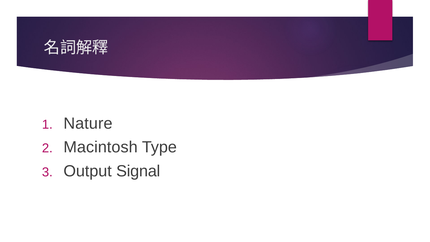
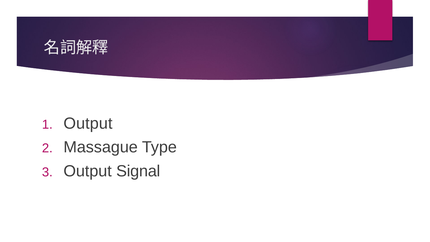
Nature: Nature -> Output (88, 123)
Macintosh: Macintosh -> Massague (101, 147)
